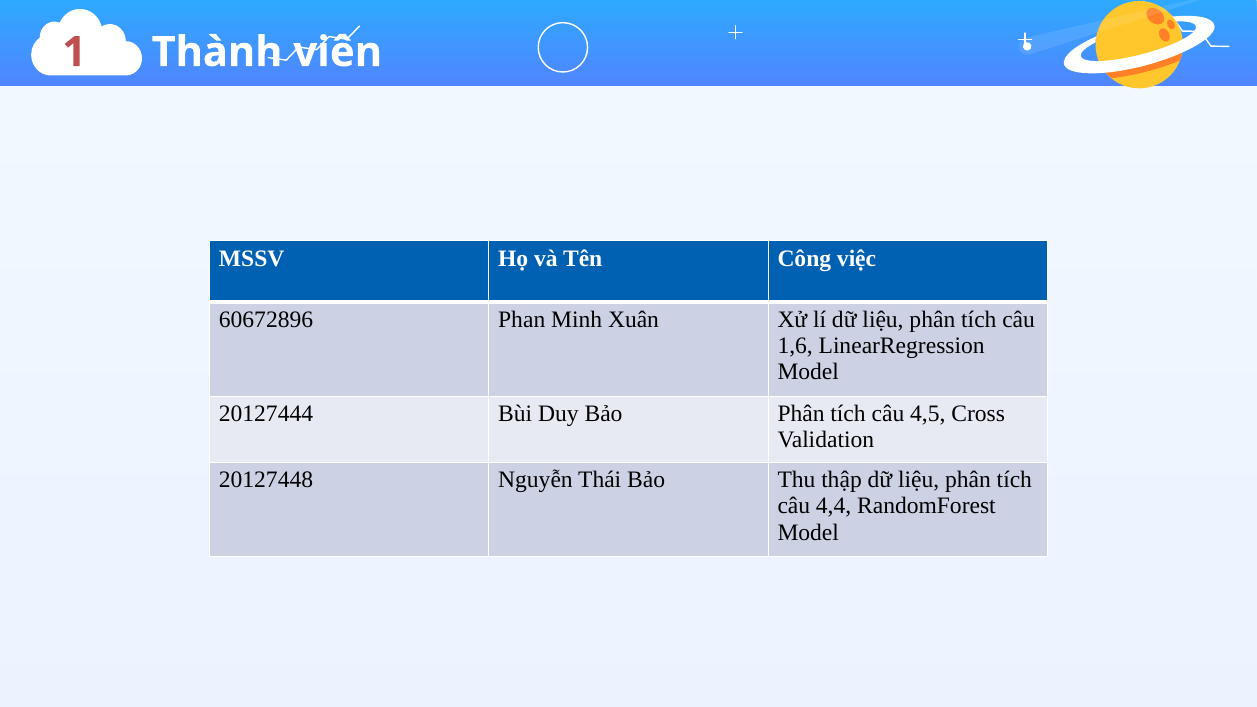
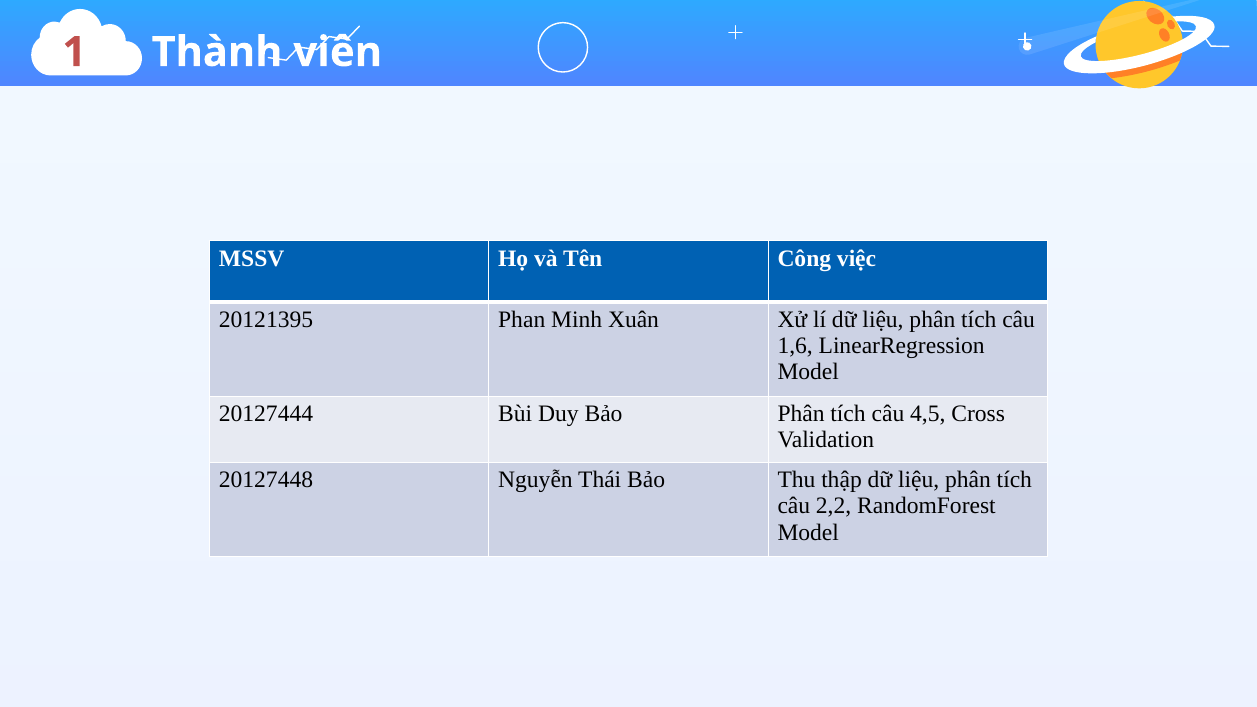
60672896: 60672896 -> 20121395 (266, 320)
4,4: 4,4 -> 2,2 (834, 506)
